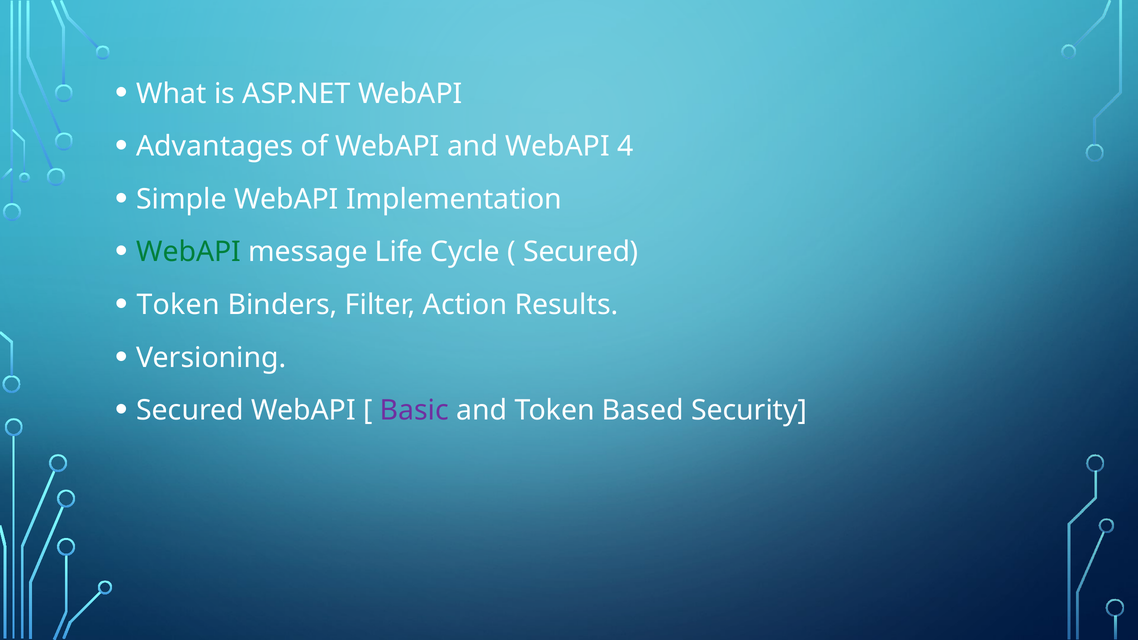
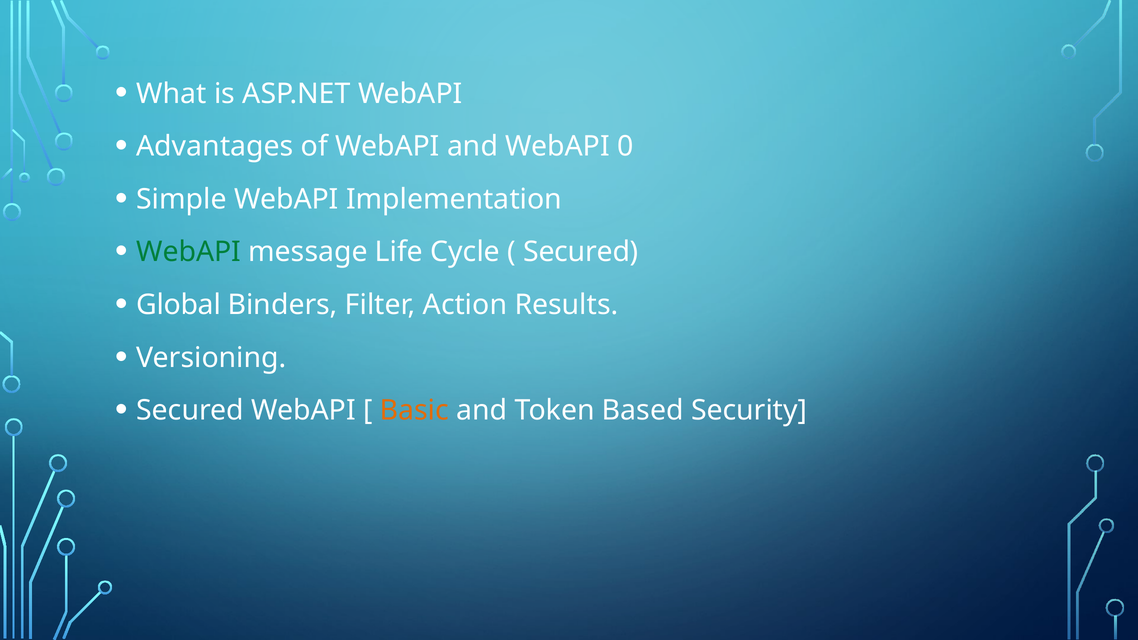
4: 4 -> 0 (625, 146)
Token: Token -> Global (179, 305)
Basic colour: purple -> orange (414, 411)
